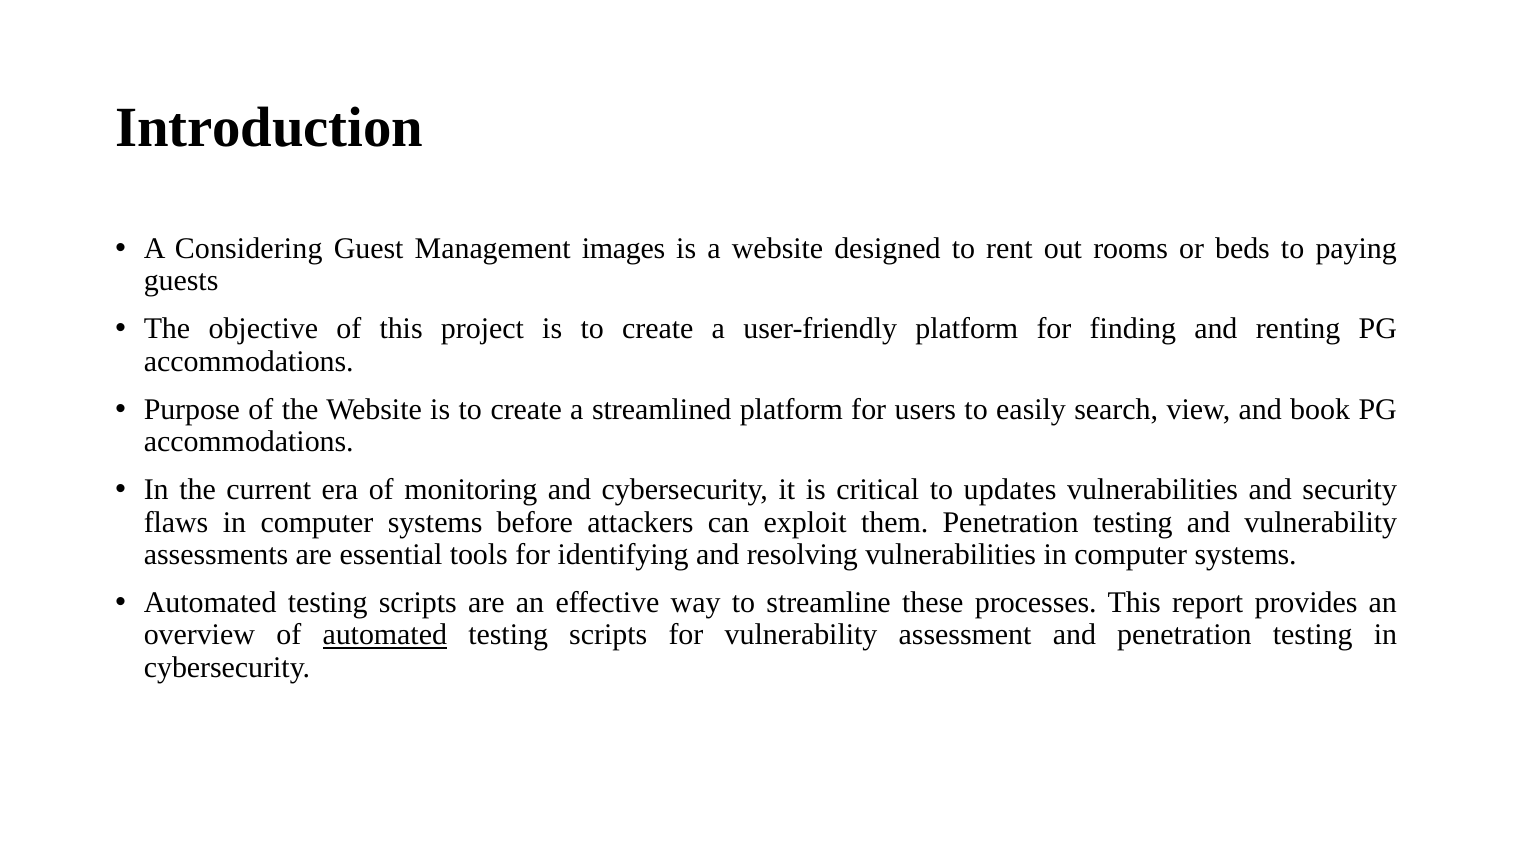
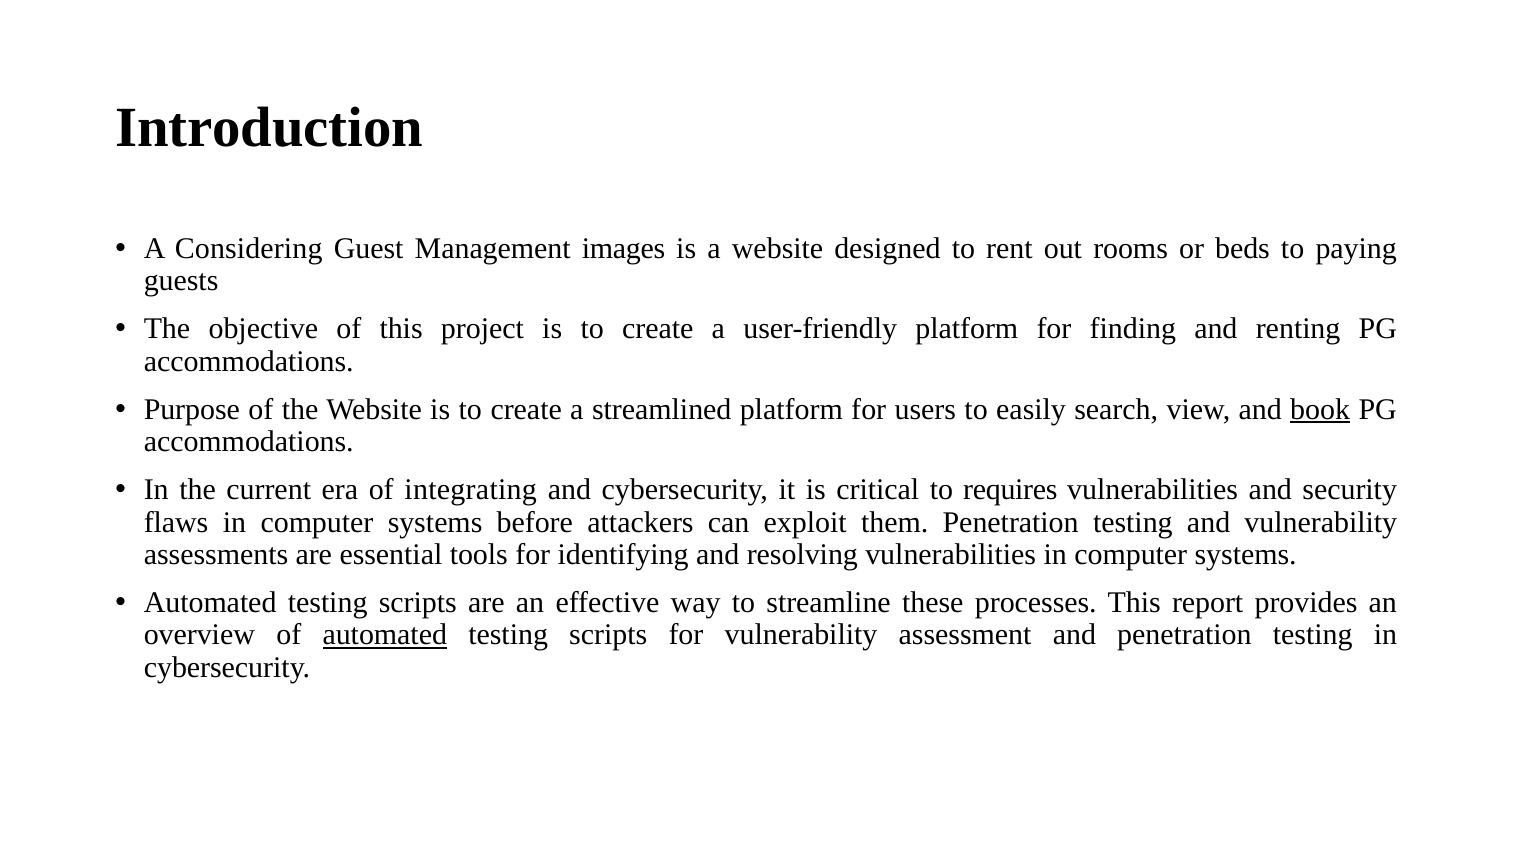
book underline: none -> present (1320, 409)
monitoring: monitoring -> integrating (471, 490)
updates: updates -> requires (1010, 490)
